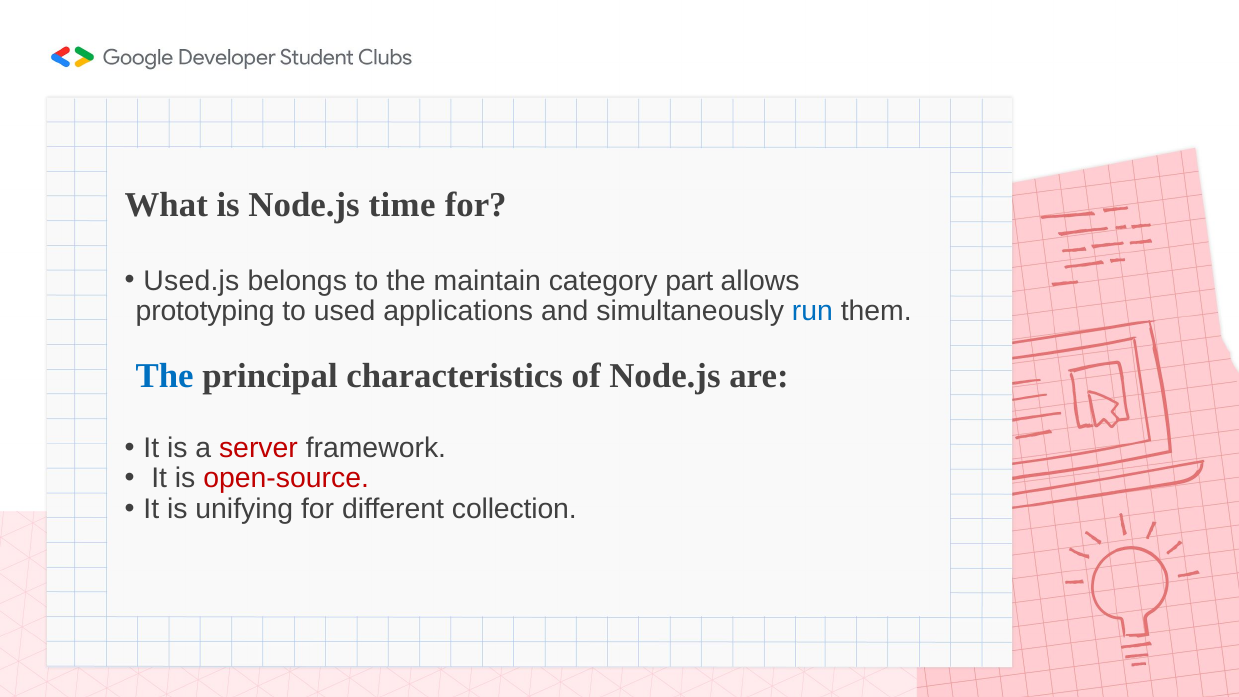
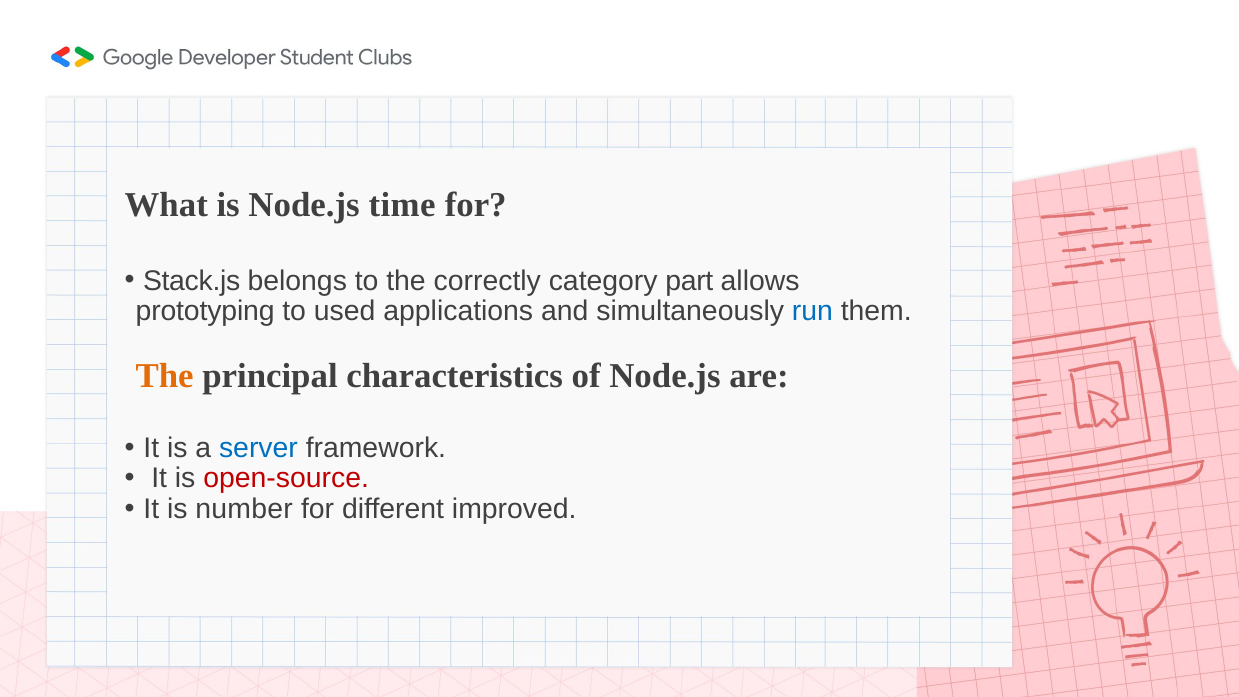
Used.js: Used.js -> Stack.js (192, 281)
maintain: maintain -> correctly (487, 281)
The colour: blue -> orange (165, 376)
server colour: red -> blue (258, 448)
unifying: unifying -> number (244, 509)
collection: collection -> improved (514, 509)
